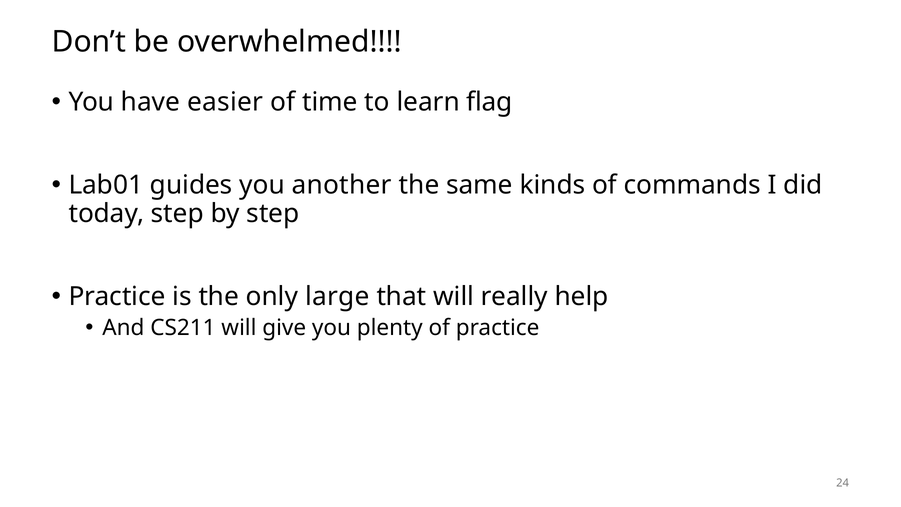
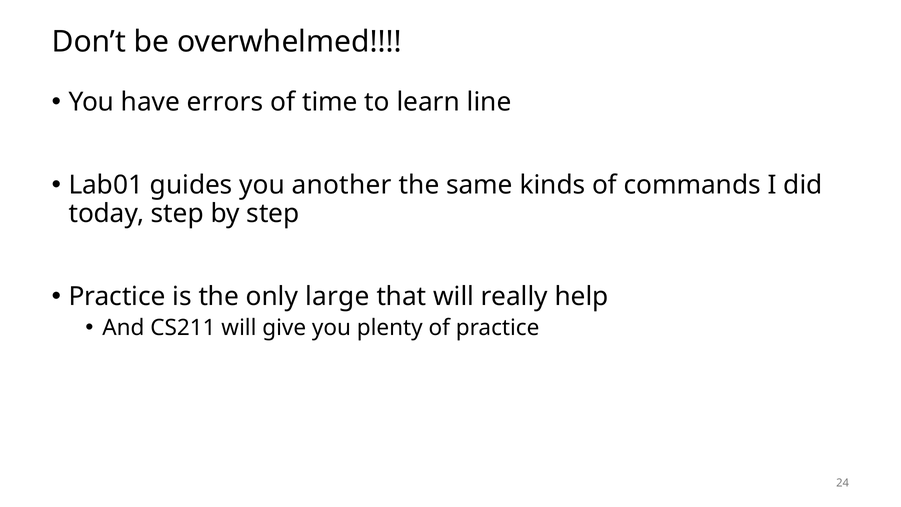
easier: easier -> errors (225, 102)
flag: flag -> line (489, 102)
